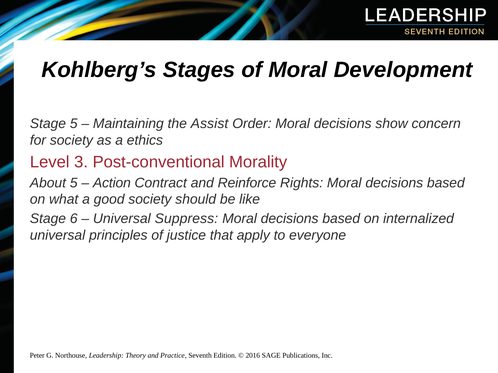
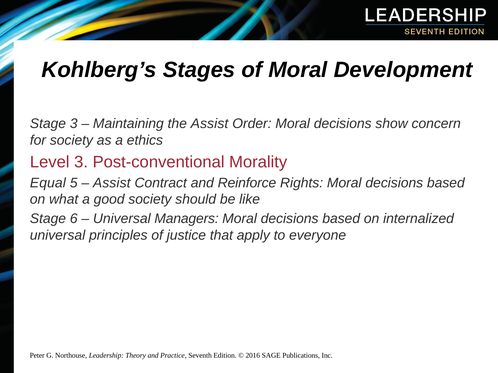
Stage 5: 5 -> 3 (74, 124)
About: About -> Equal (48, 183)
Action: Action -> Assist (112, 183)
Suppress: Suppress -> Managers (187, 219)
